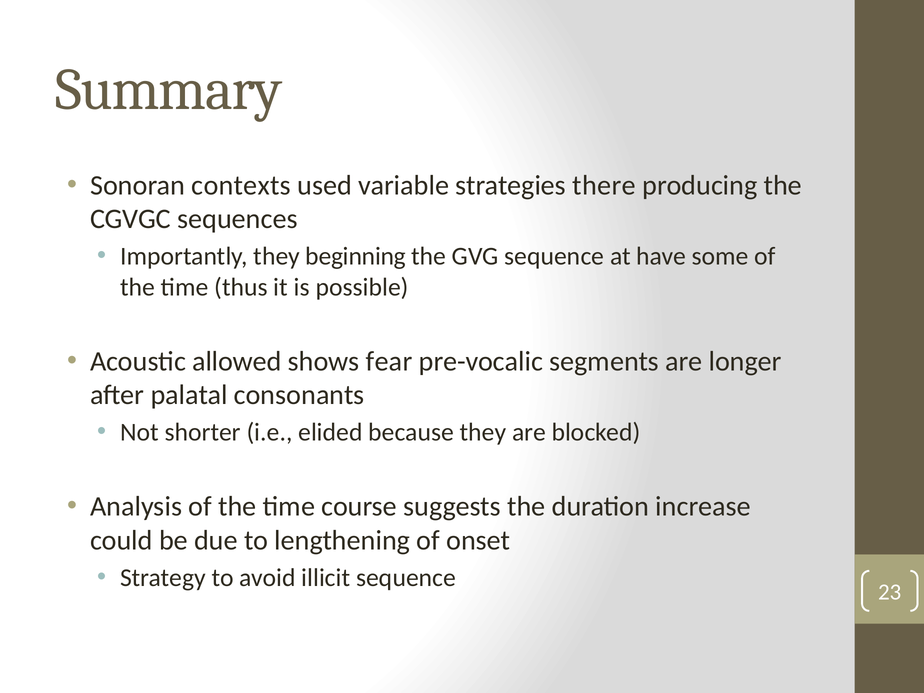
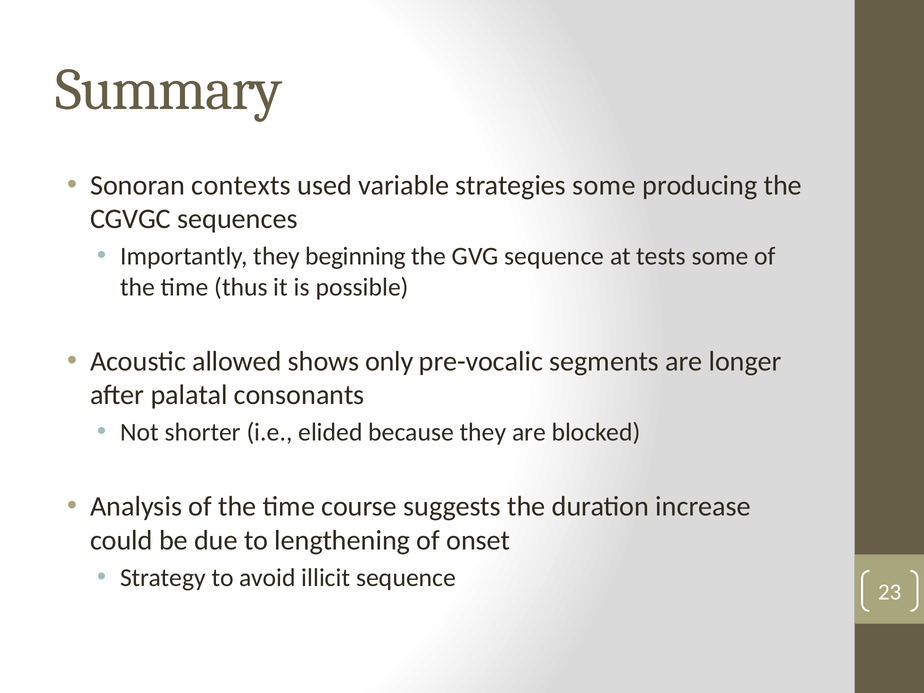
strategies there: there -> some (604, 185)
have: have -> tests (661, 256)
fear: fear -> only (389, 361)
